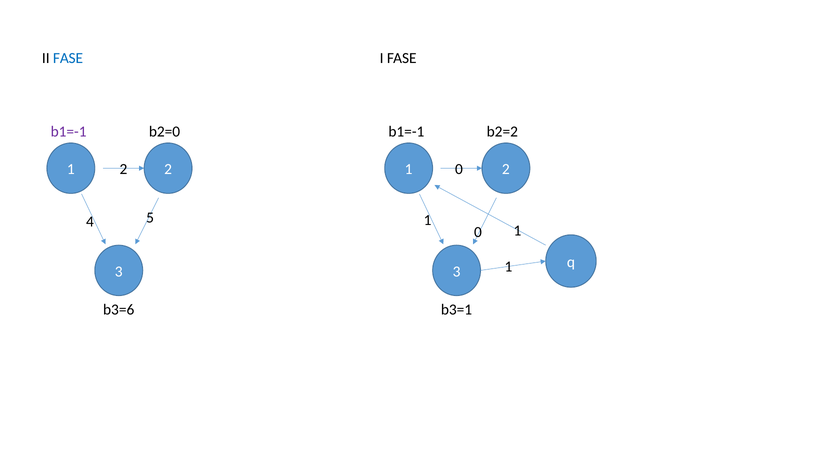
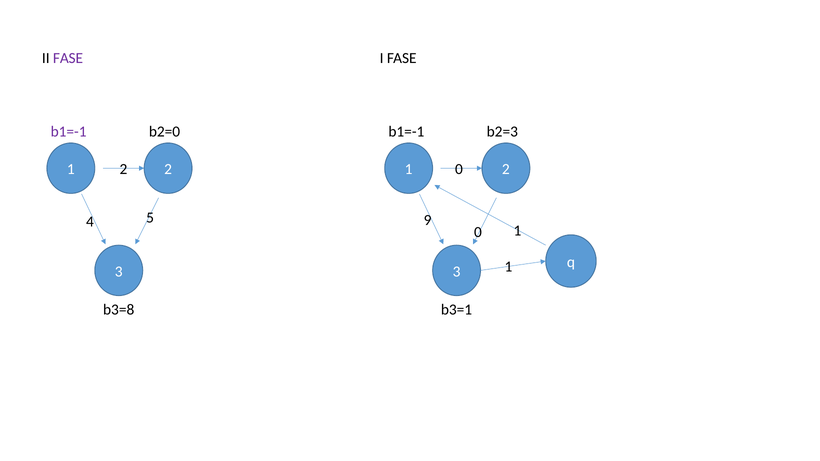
FASE colour: blue -> purple (68, 58)
b2=2: b2=2 -> b2=3 (502, 132)
5 1: 1 -> 9 (428, 220)
b3=6: b3=6 -> b3=8 (119, 310)
